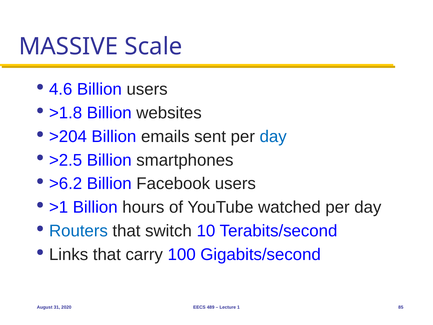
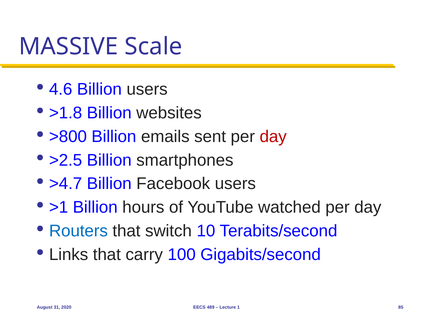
>204: >204 -> >800 (68, 136)
day colour: blue -> red (273, 136)
>6.2: >6.2 -> >4.7 (66, 184)
